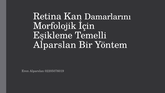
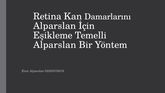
Morfolojik: Morfolojik -> Alparslan (55, 26)
